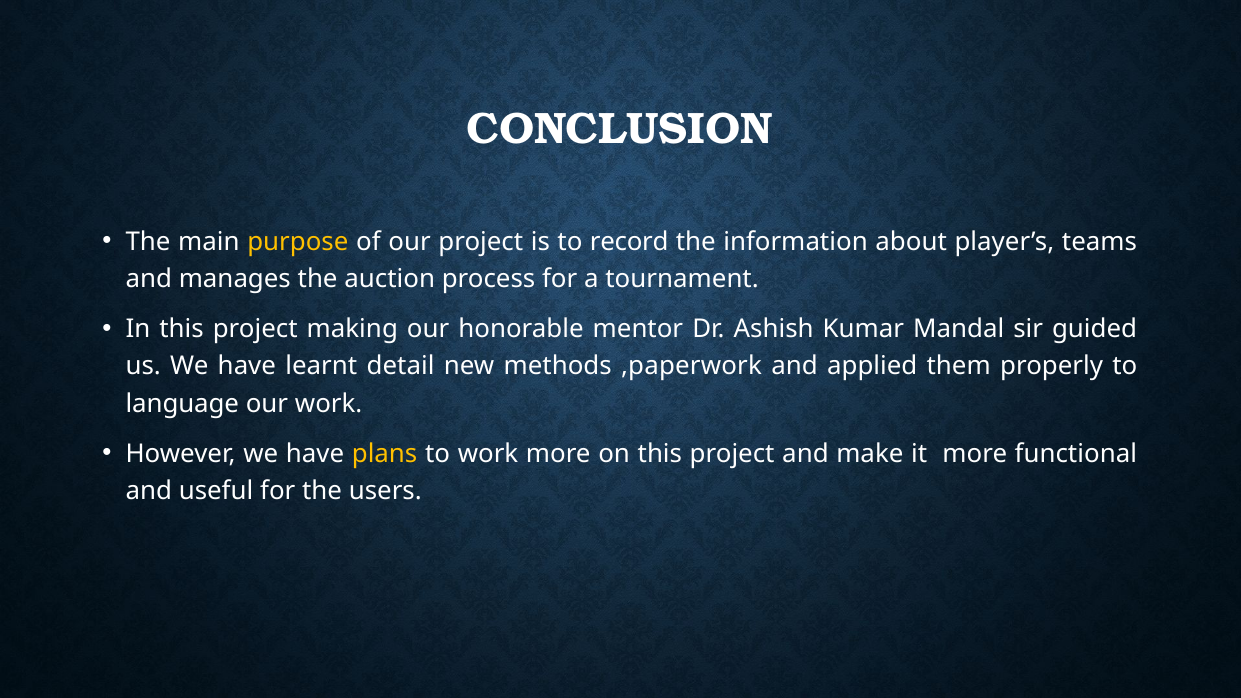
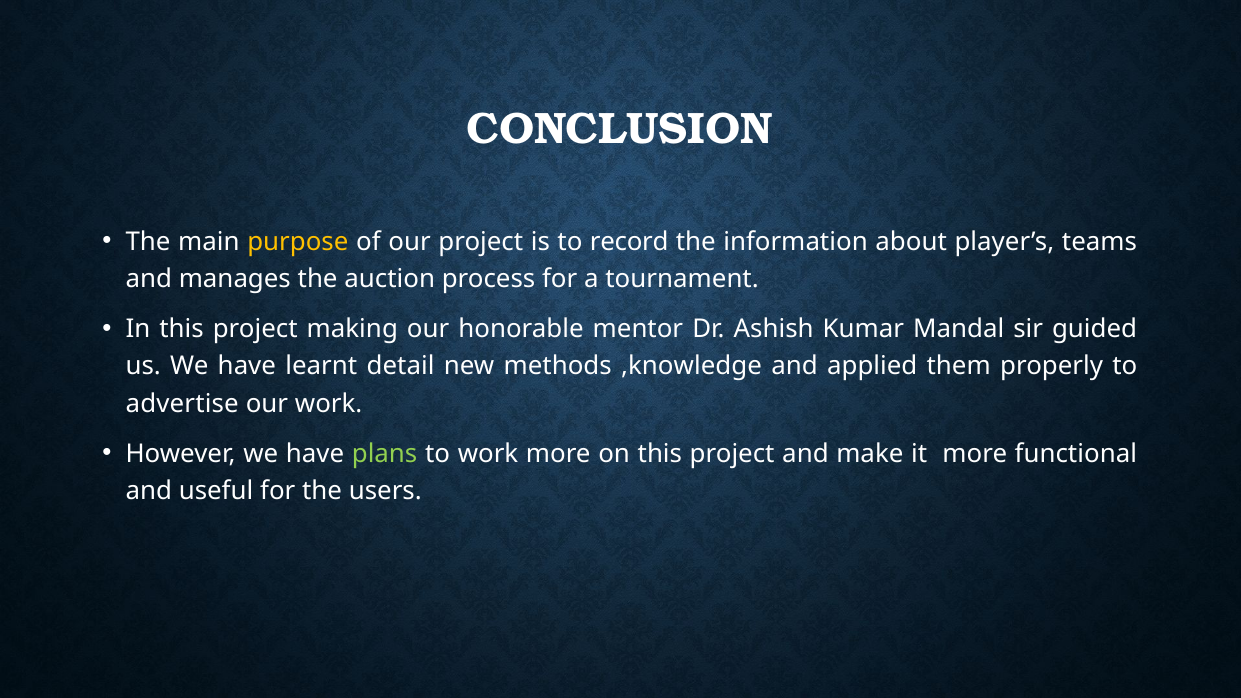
,paperwork: ,paperwork -> ,knowledge (692, 366)
language: language -> advertise (182, 404)
plans colour: yellow -> light green (385, 454)
